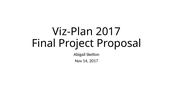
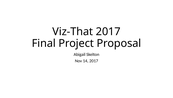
Viz-Plan: Viz-Plan -> Viz-That (73, 31)
